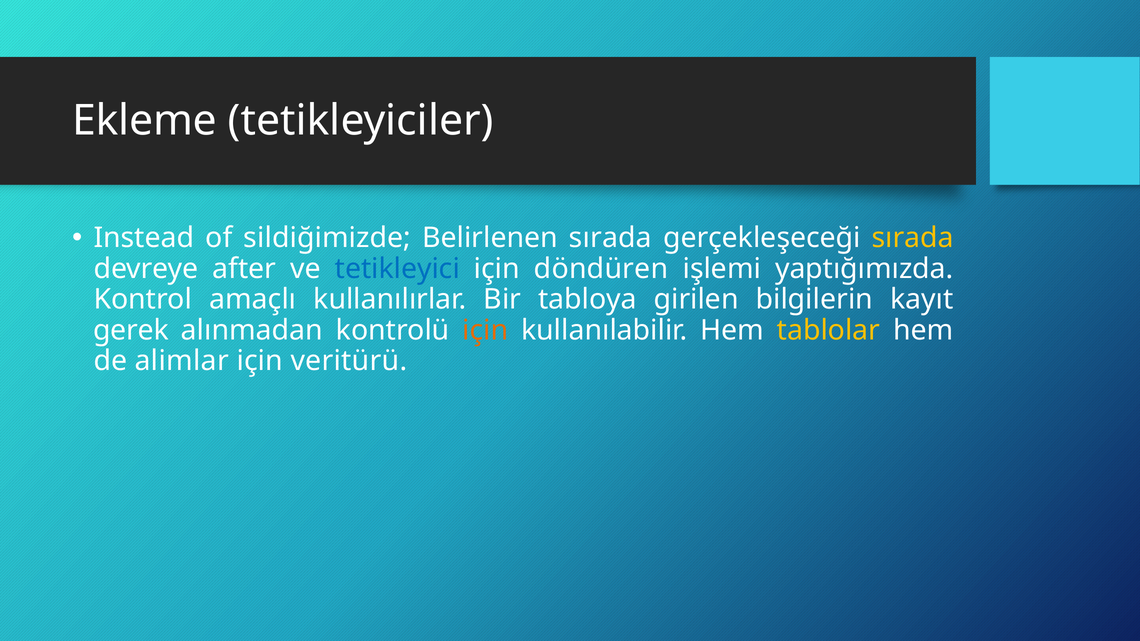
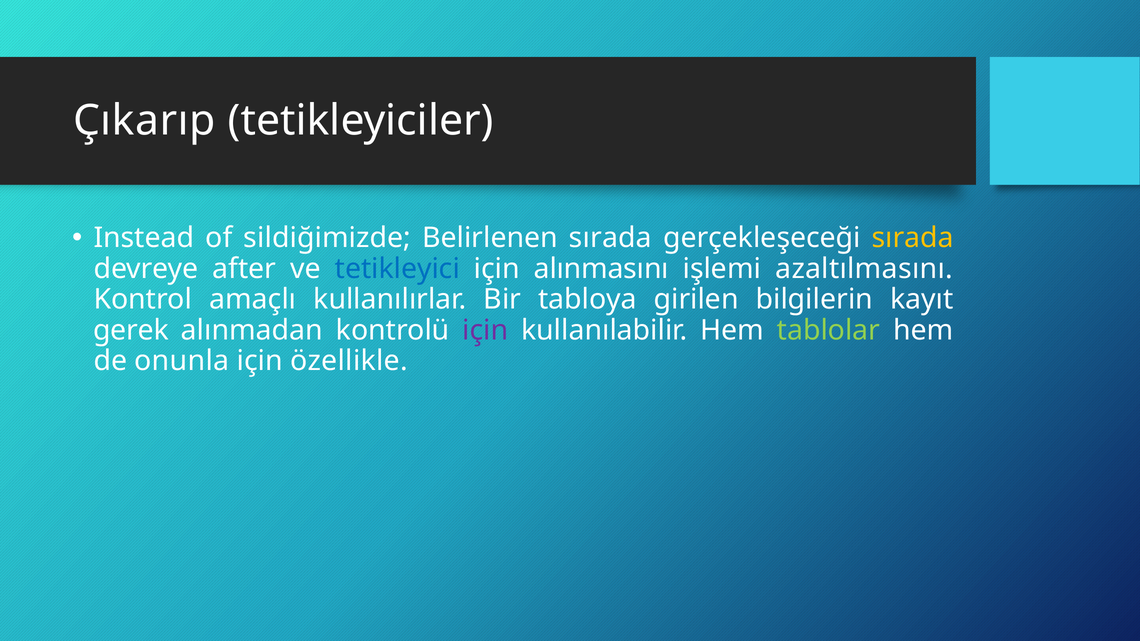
Ekleme: Ekleme -> Çıkarıp (144, 121)
döndüren: döndüren -> alınmasını (601, 269)
yaptığımızda: yaptığımızda -> azaltılmasını (864, 269)
için colour: orange -> purple (485, 330)
tablolar colour: yellow -> light green (829, 330)
alimlar: alimlar -> onunla (182, 361)
veritürü: veritürü -> özellikle (349, 361)
